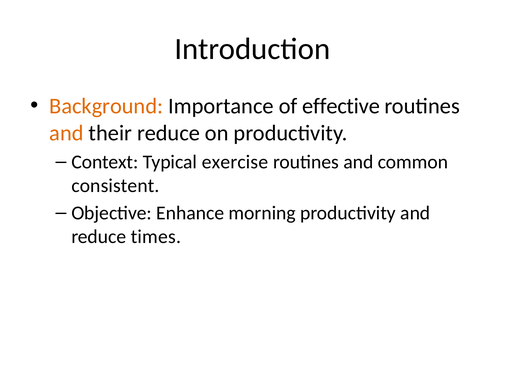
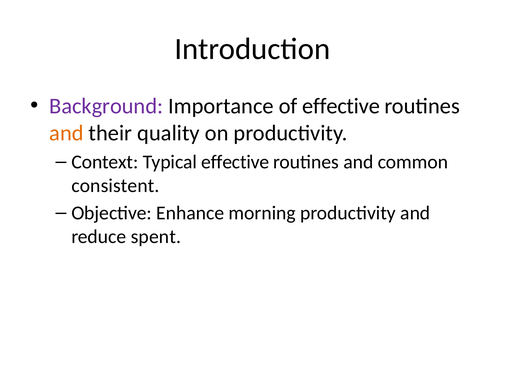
Background colour: orange -> purple (106, 106)
their reduce: reduce -> quality (168, 133)
Typical exercise: exercise -> effective (235, 162)
times: times -> spent (156, 237)
